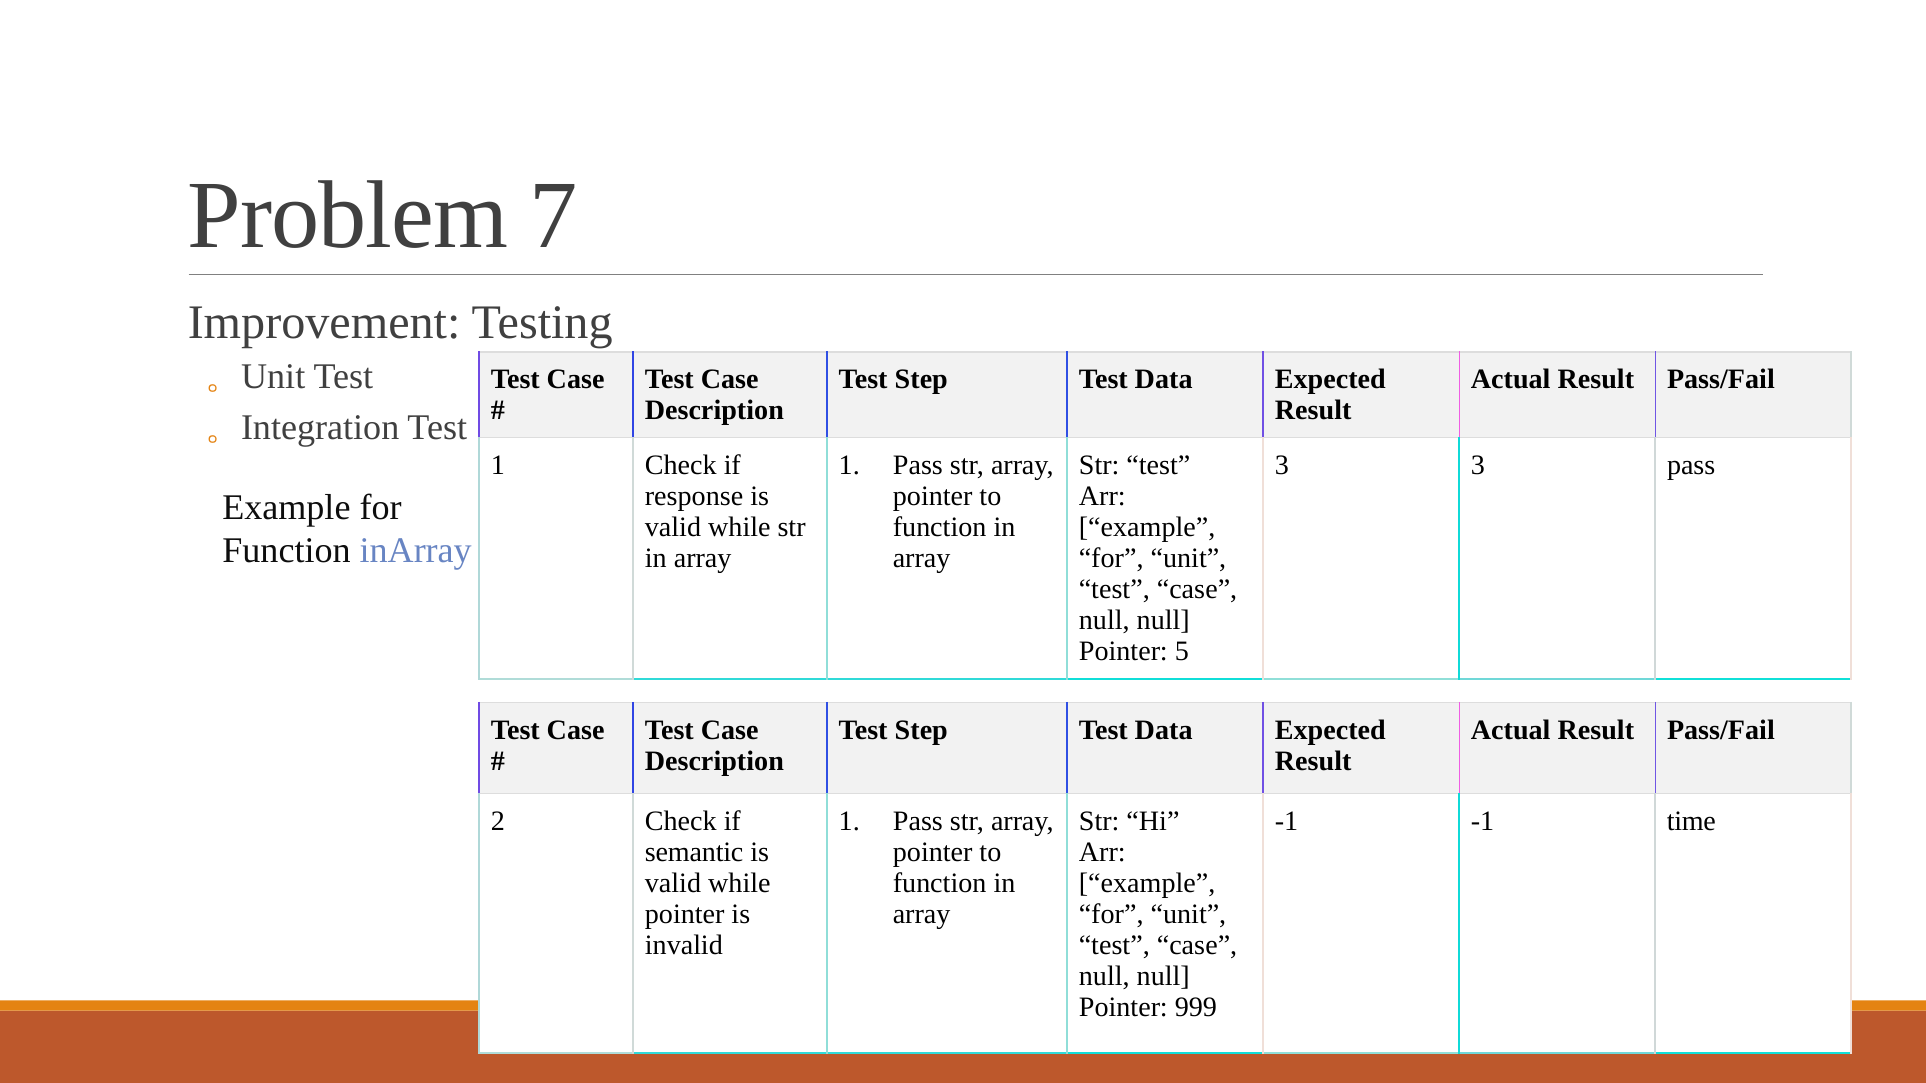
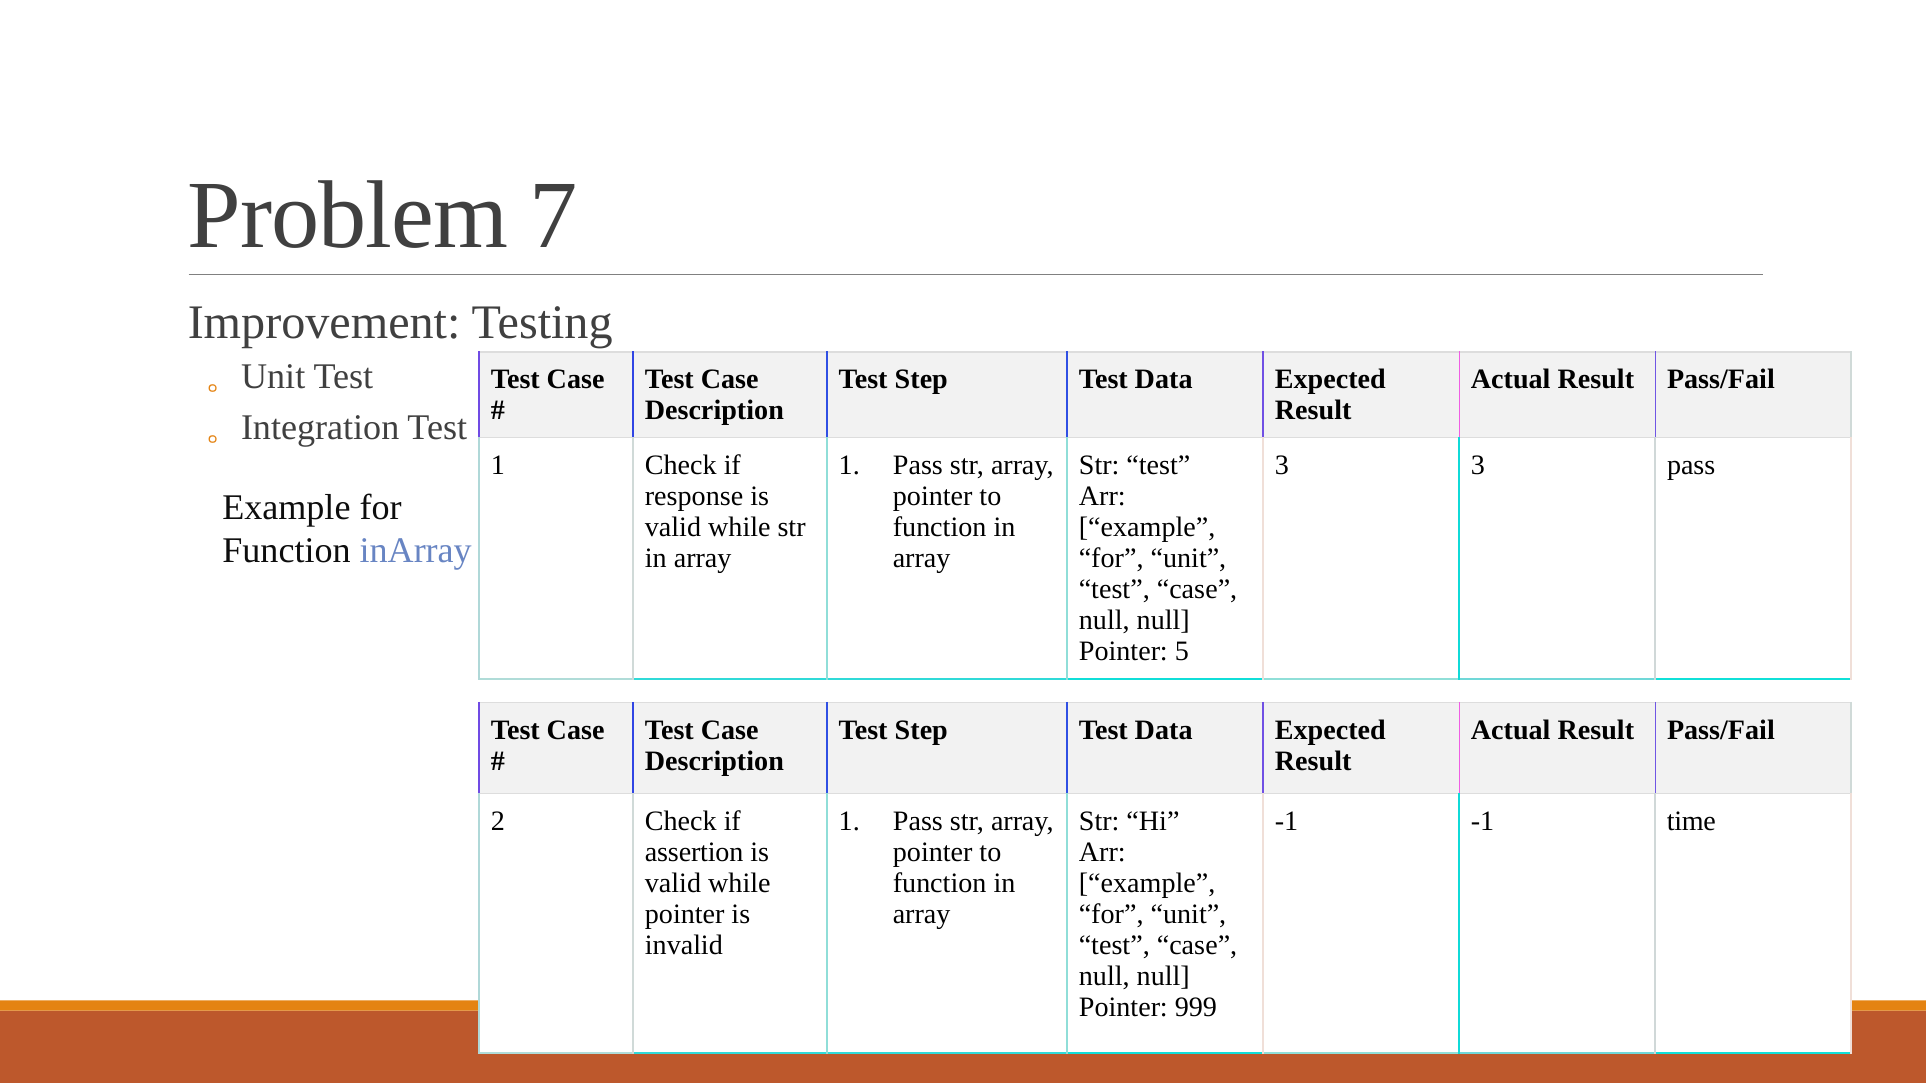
semantic: semantic -> assertion (694, 853)
